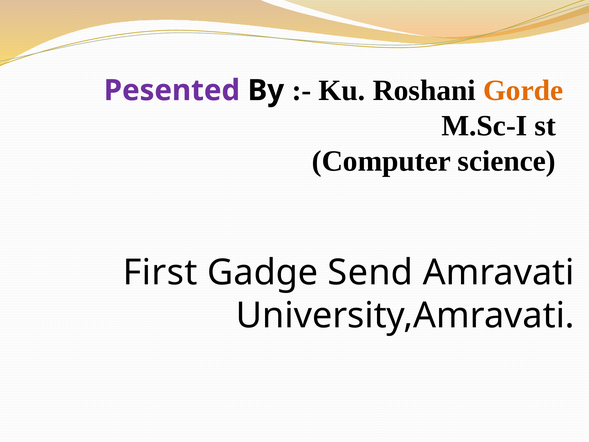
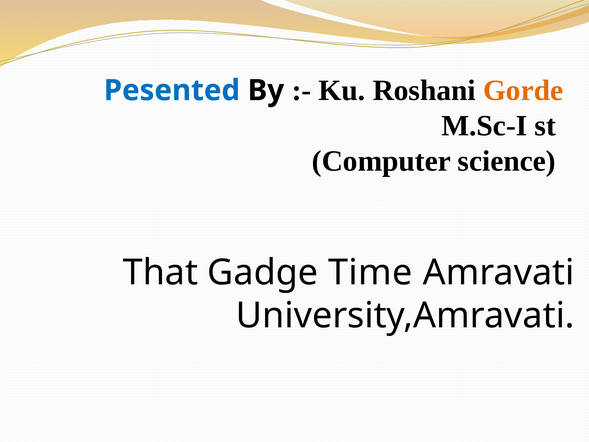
Pesented colour: purple -> blue (172, 90)
First: First -> That (160, 272)
Send: Send -> Time (370, 272)
